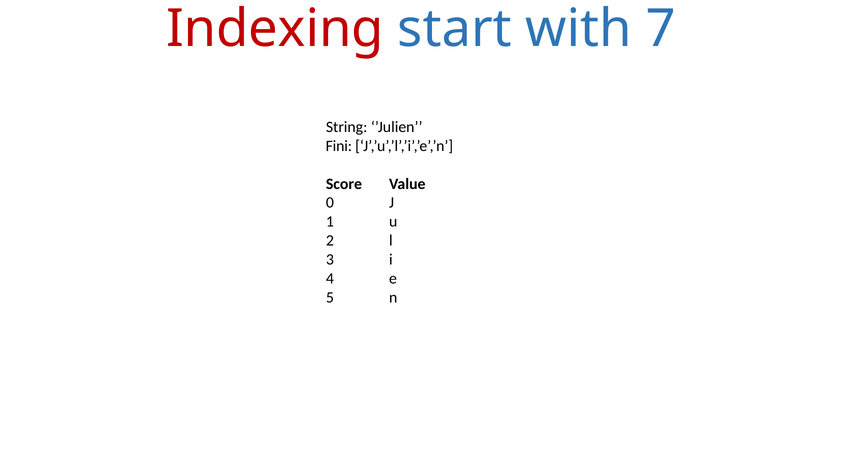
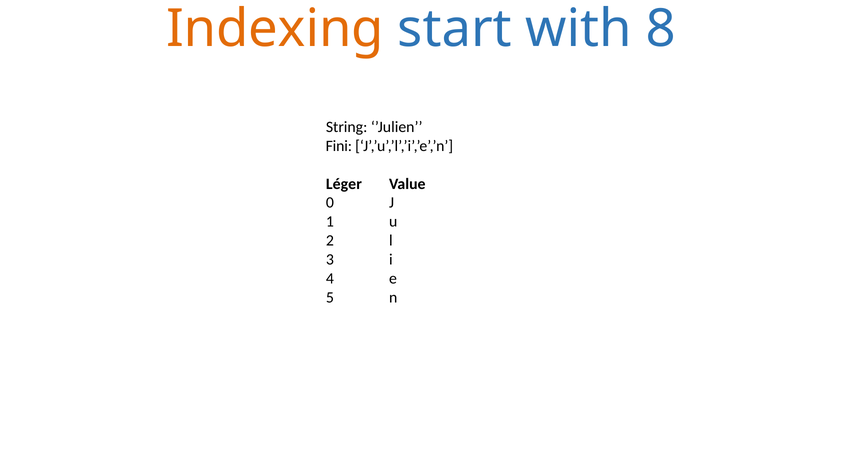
Indexing colour: red -> orange (275, 29)
7: 7 -> 8 (661, 29)
Score: Score -> Léger (344, 184)
